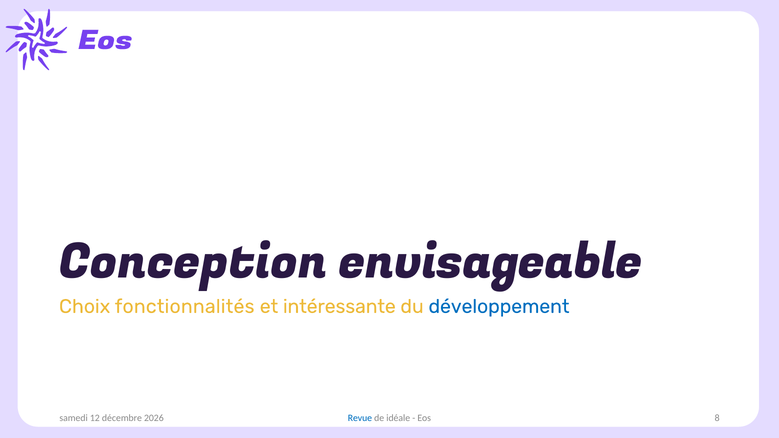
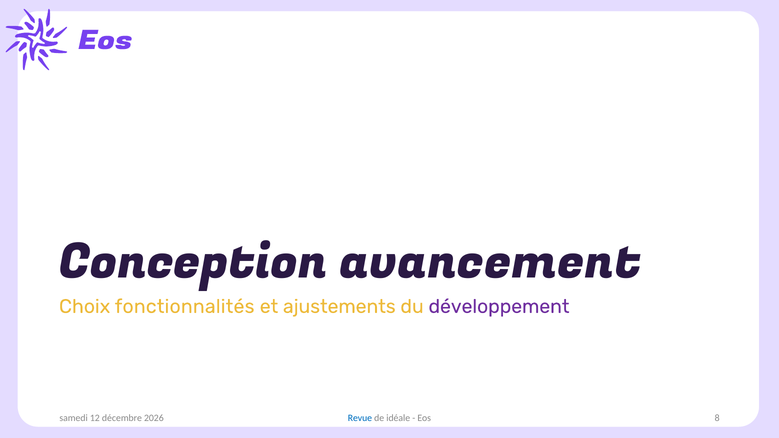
envisageable: envisageable -> avancement (490, 262)
intéressante: intéressante -> ajustements (339, 307)
développement colour: blue -> purple (499, 307)
